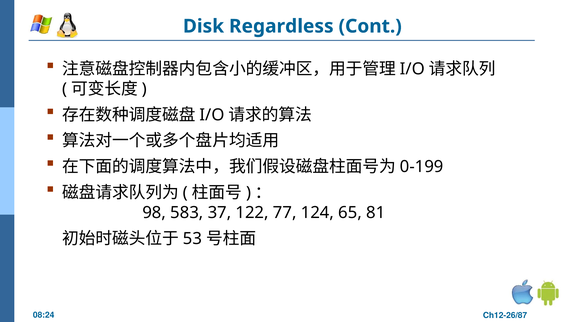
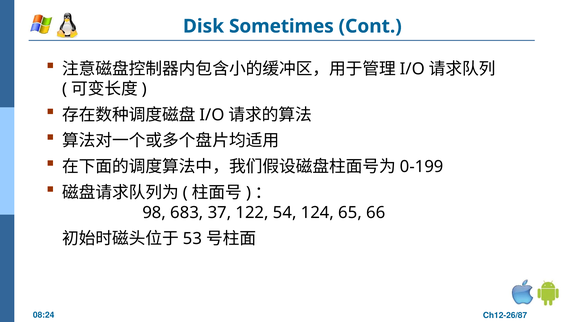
Regardless: Regardless -> Sometimes (281, 26)
583: 583 -> 683 (187, 213)
77: 77 -> 54 (285, 213)
81: 81 -> 66 (376, 213)
